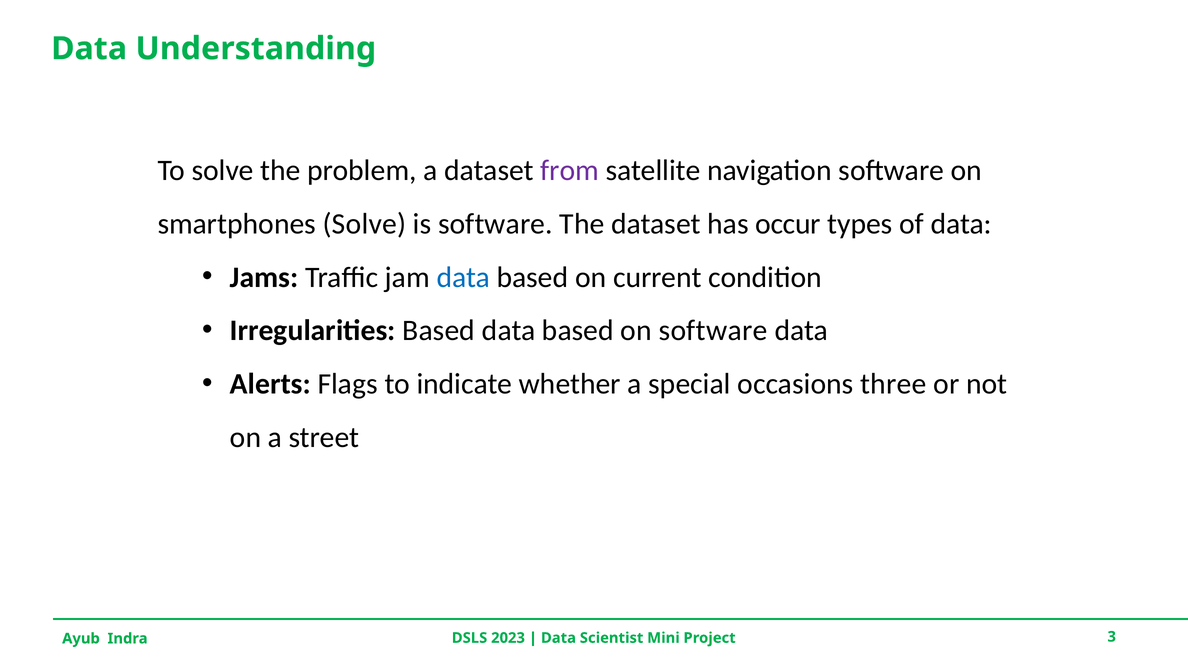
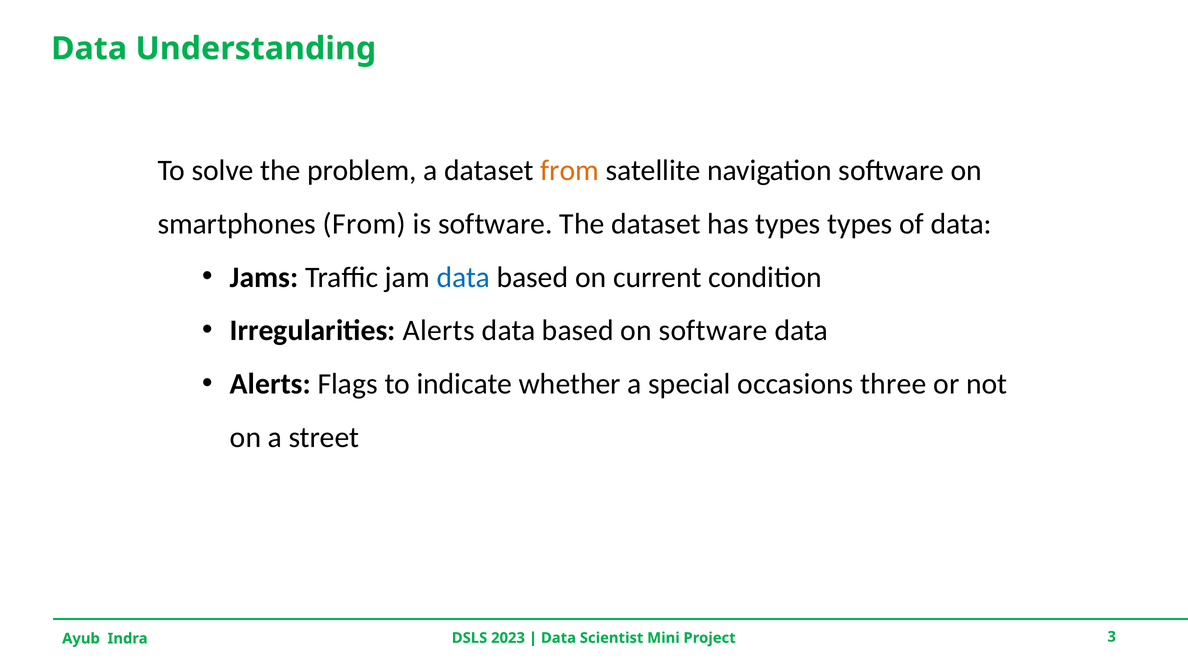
from colour: purple -> orange (570, 170)
smartphones Solve: Solve -> From (364, 224)
has occur: occur -> types (788, 224)
Irregularities Based: Based -> Alerts (439, 331)
